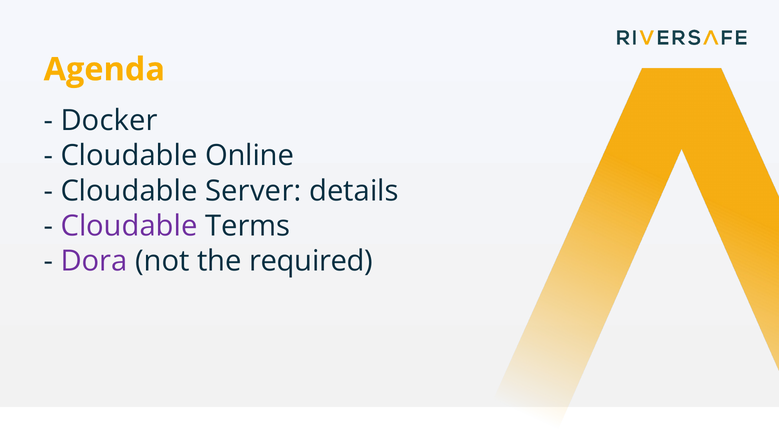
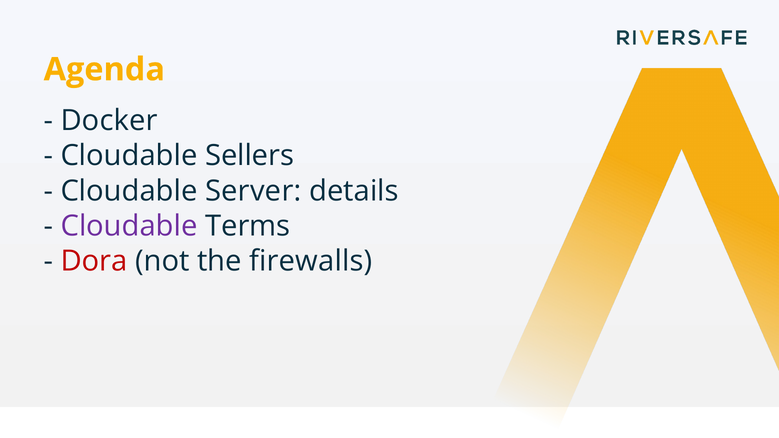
Online: Online -> Sellers (250, 156)
Dora colour: purple -> red (94, 261)
required: required -> firewalls (311, 261)
